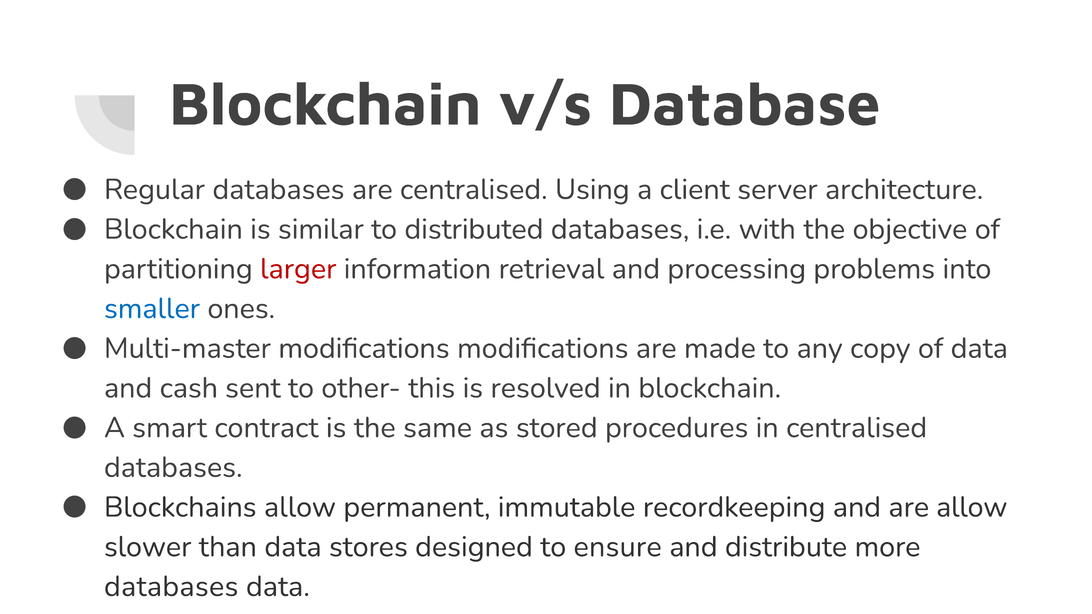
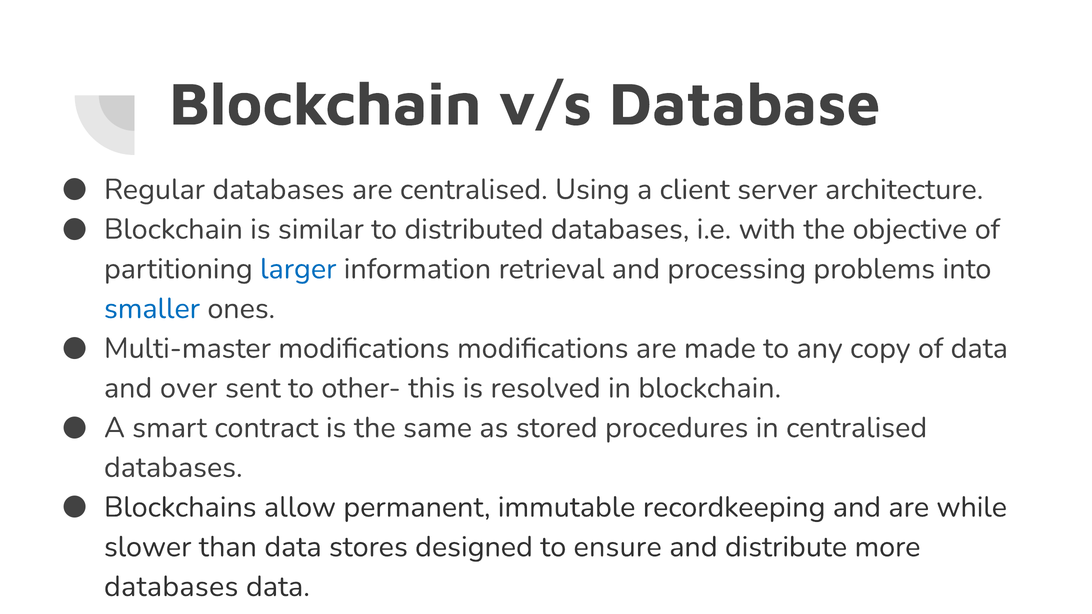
larger colour: red -> blue (298, 269)
cash: cash -> over (189, 388)
are allow: allow -> while (972, 507)
